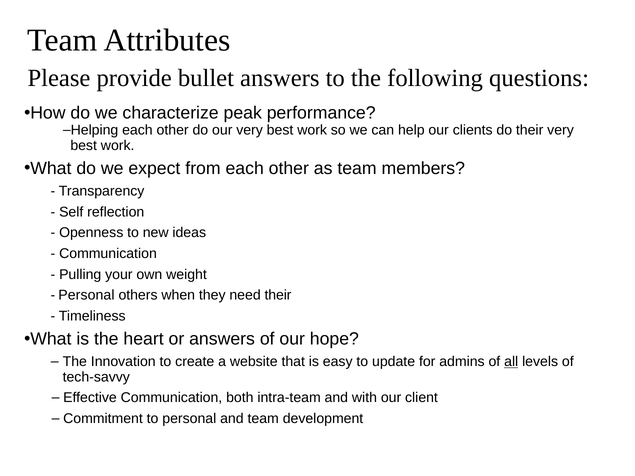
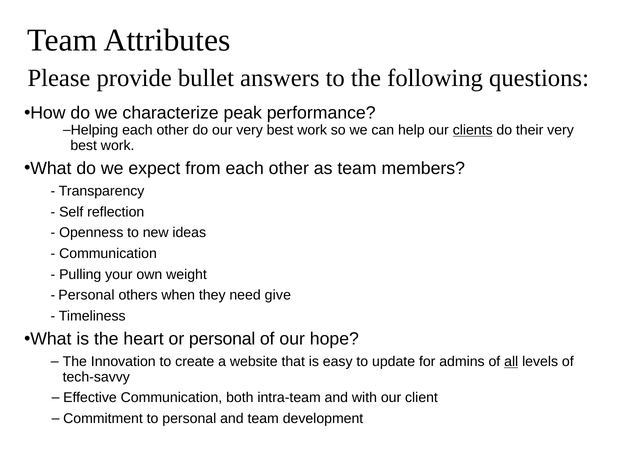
clients underline: none -> present (473, 130)
need their: their -> give (278, 295)
or answers: answers -> personal (222, 339)
